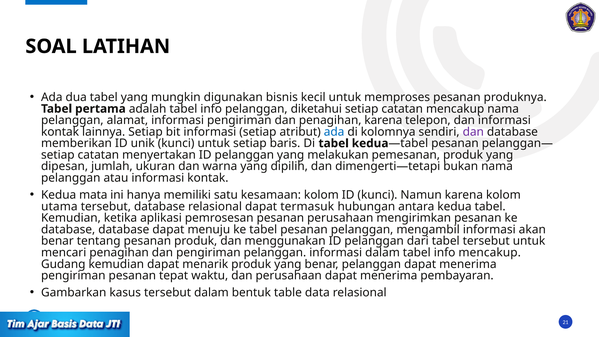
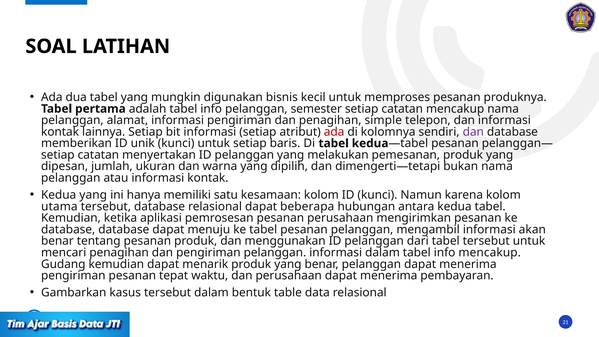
diketahui: diketahui -> semester (316, 109)
penagihan karena: karena -> simple (383, 120)
ada colour: blue -> red (334, 132)
Kedua mata: mata -> yang (93, 195)
termasuk: termasuk -> beberapa (307, 206)
